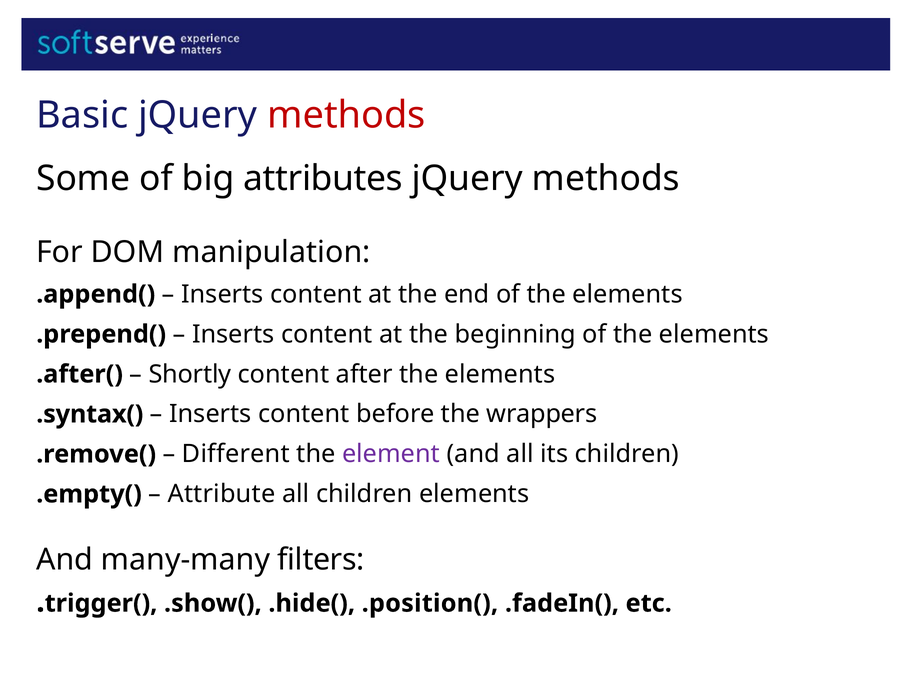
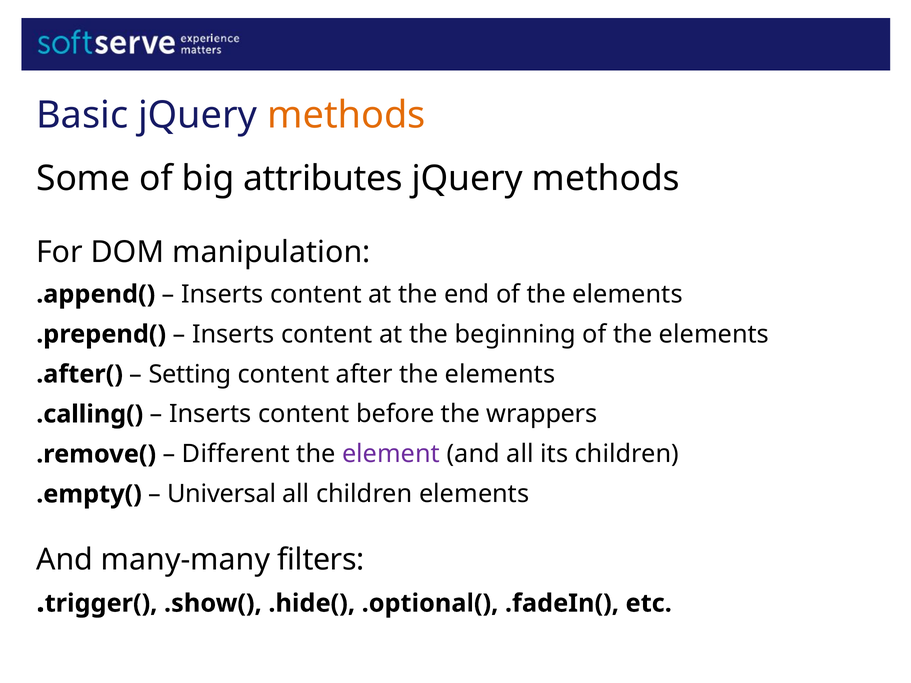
methods colour: red -> orange (346, 115)
Shortly: Shortly -> Setting (190, 374)
.syntax(: .syntax( -> .calling( (90, 414)
Attribute: Attribute -> Universal (222, 494)
.position(: .position( -> .optional( (430, 604)
